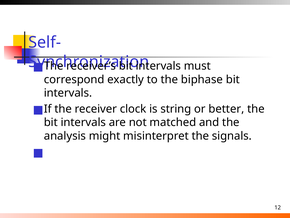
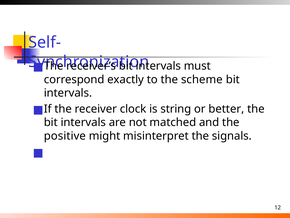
biphase: biphase -> scheme (202, 79)
analysis: analysis -> positive (65, 136)
